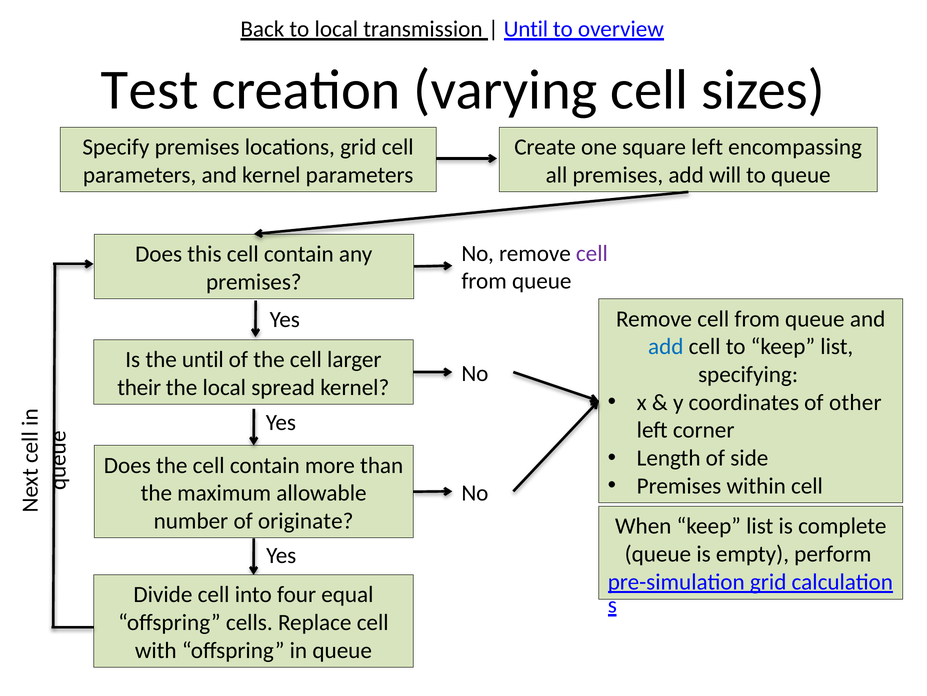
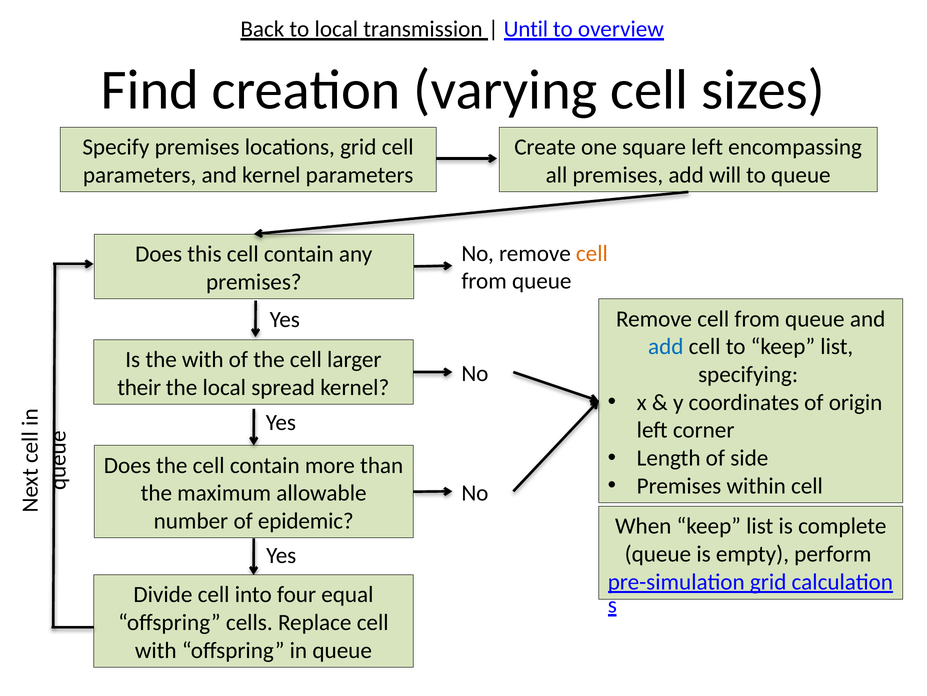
Test: Test -> Find (150, 90)
cell colour: purple -> orange (592, 253)
the until: until -> with (203, 359)
other: other -> origin (856, 402)
originate: originate -> epidemic (306, 521)
